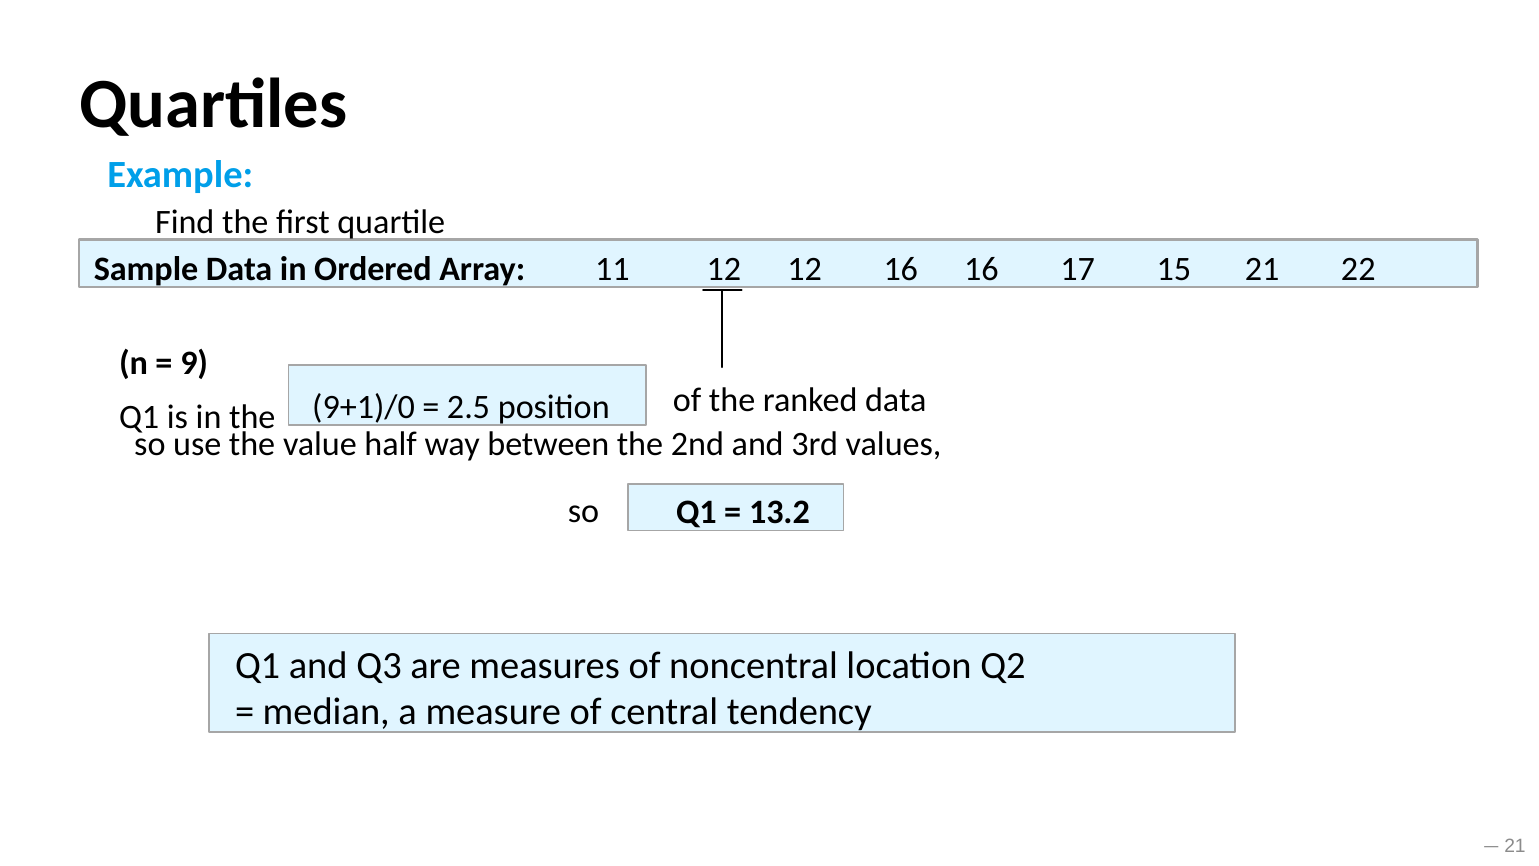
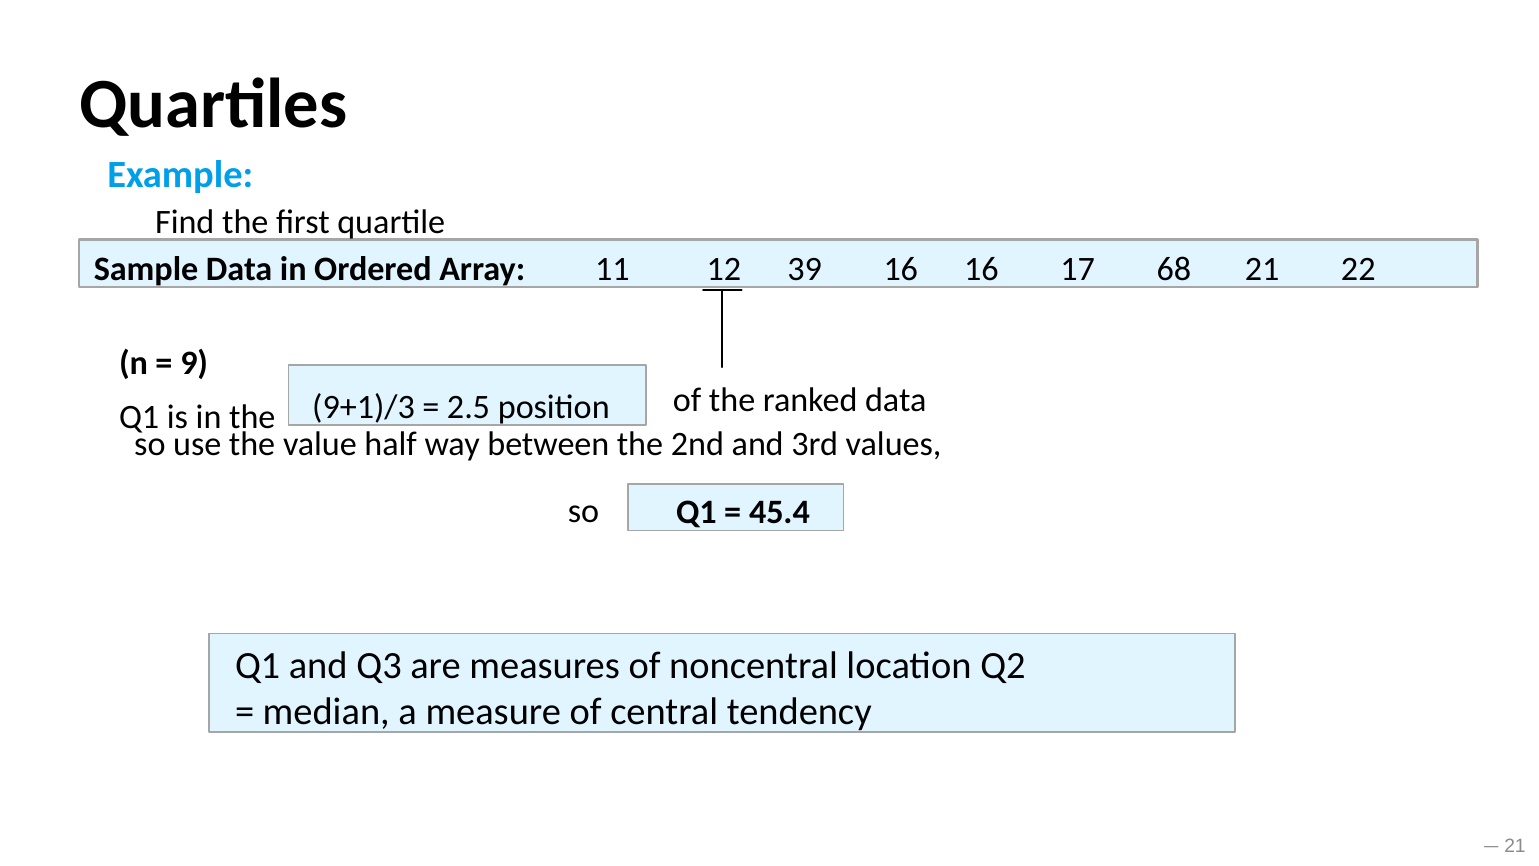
12 12: 12 -> 39 (805, 269)
15: 15 -> 68 (1174, 269)
9+1)/0: 9+1)/0 -> 9+1)/3 (364, 407)
13.2: 13.2 -> 45.4 (779, 512)
